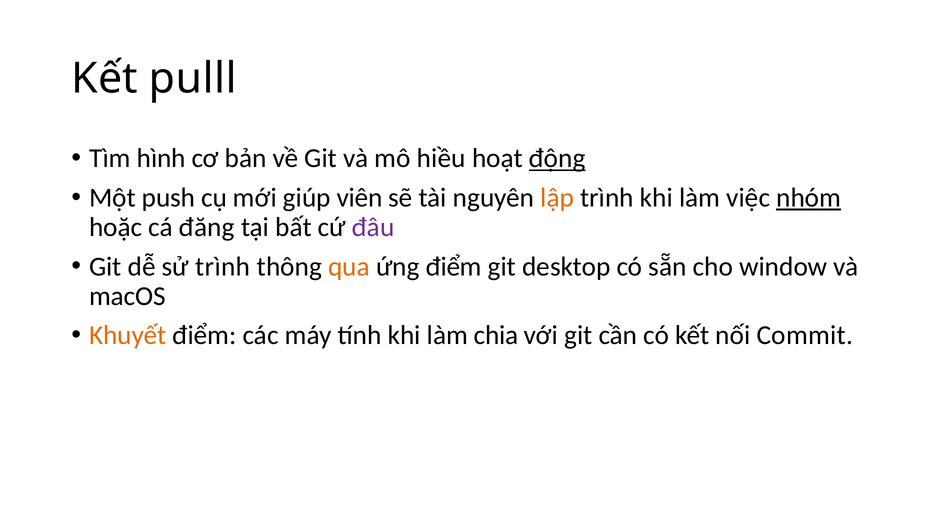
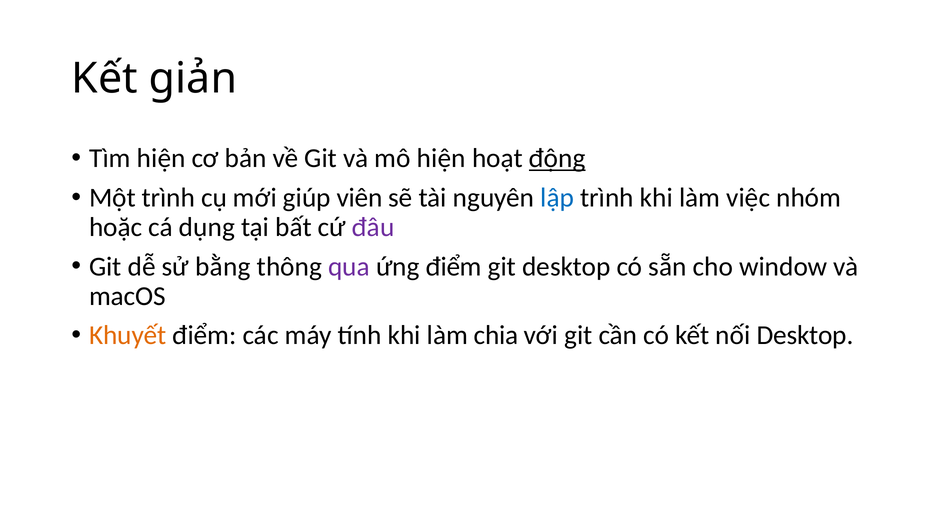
pulll: pulll -> giản (193, 79)
Tìm hình: hình -> hiện (161, 158)
mô hiều: hiều -> hiện (441, 158)
Một push: push -> trình (168, 198)
lập colour: orange -> blue (557, 198)
nhóm underline: present -> none (809, 198)
đăng: đăng -> dụng (207, 227)
sử trình: trình -> bằng (223, 267)
qua colour: orange -> purple (349, 267)
nối Commit: Commit -> Desktop (805, 335)
